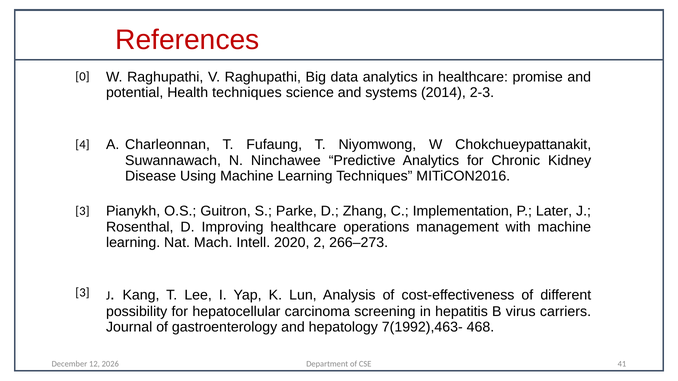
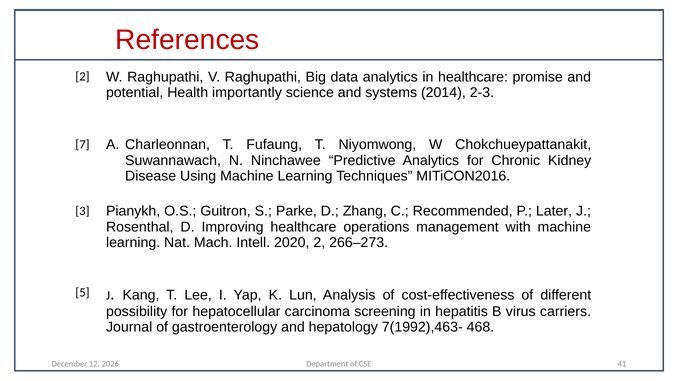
0: 0 -> 2 (82, 77)
Health techniques: techniques -> importantly (247, 93)
4: 4 -> 7 (82, 145)
Implementation: Implementation -> Recommended (463, 211)
3: 3 -> 5 (82, 293)
